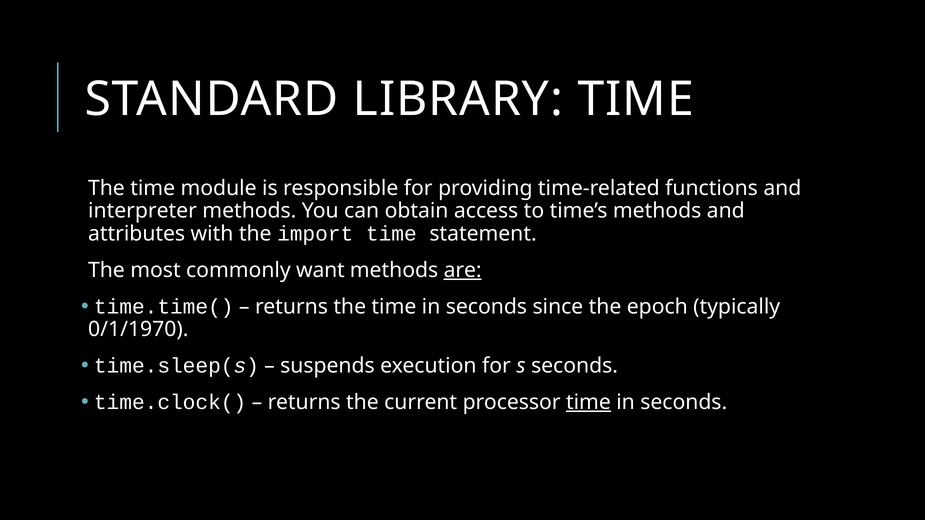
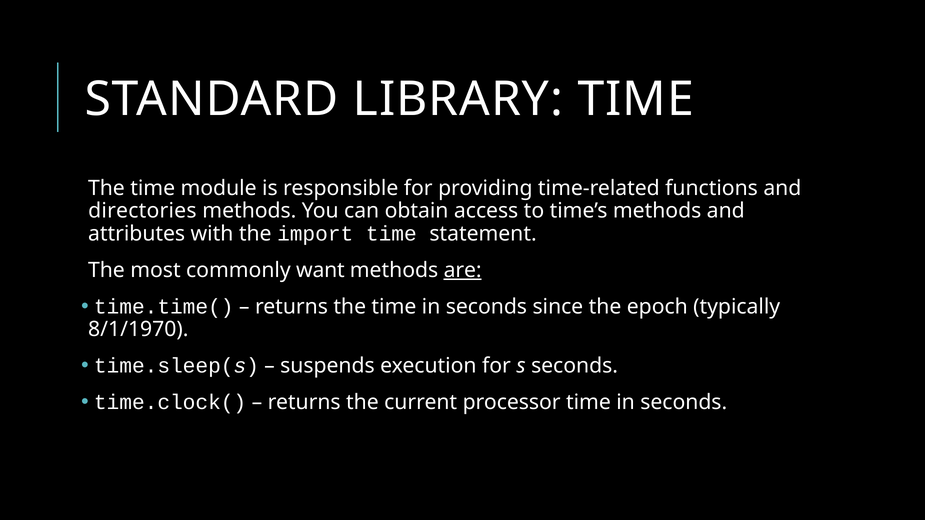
interpreter: interpreter -> directories (142, 211)
0/1/1970: 0/1/1970 -> 8/1/1970 (138, 330)
time underline: present -> none (588, 402)
